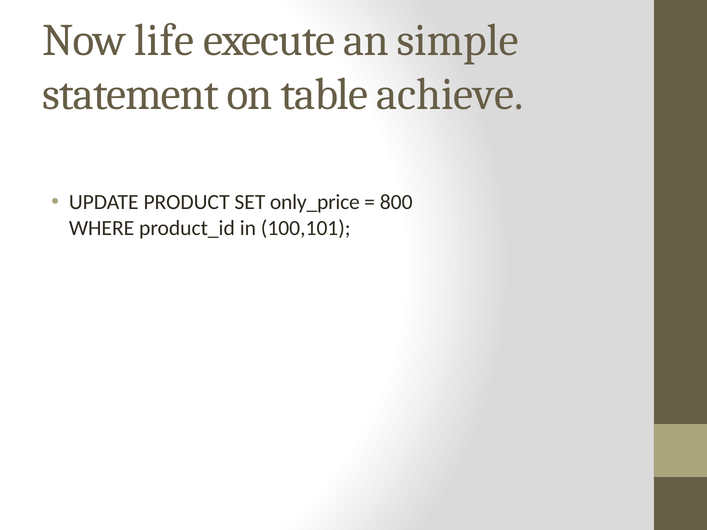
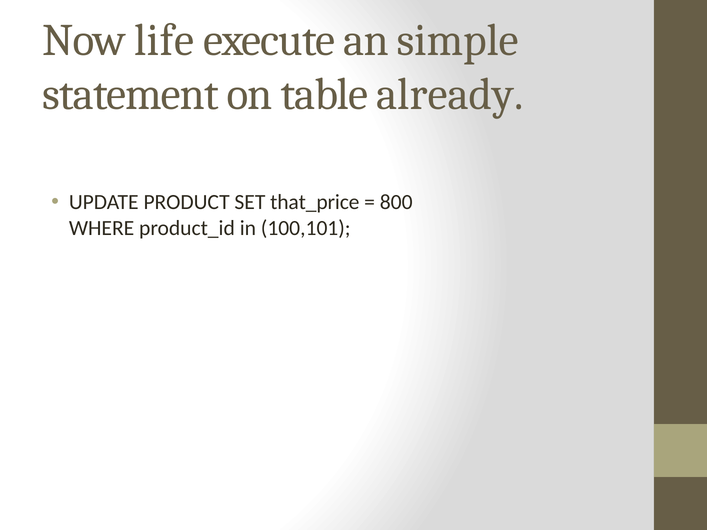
achieve: achieve -> already (450, 94)
only_price: only_price -> that_price (315, 202)
